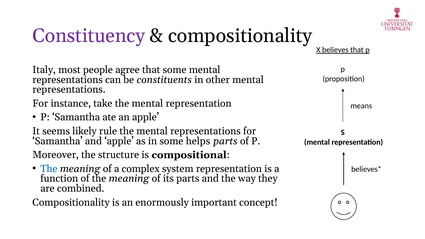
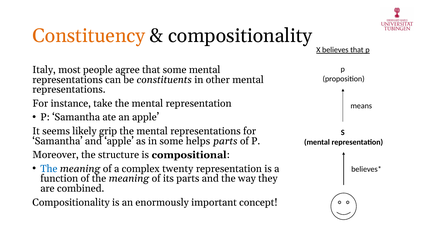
Constituency colour: purple -> orange (89, 36)
rule: rule -> grip (108, 131)
system: system -> twenty (178, 169)
